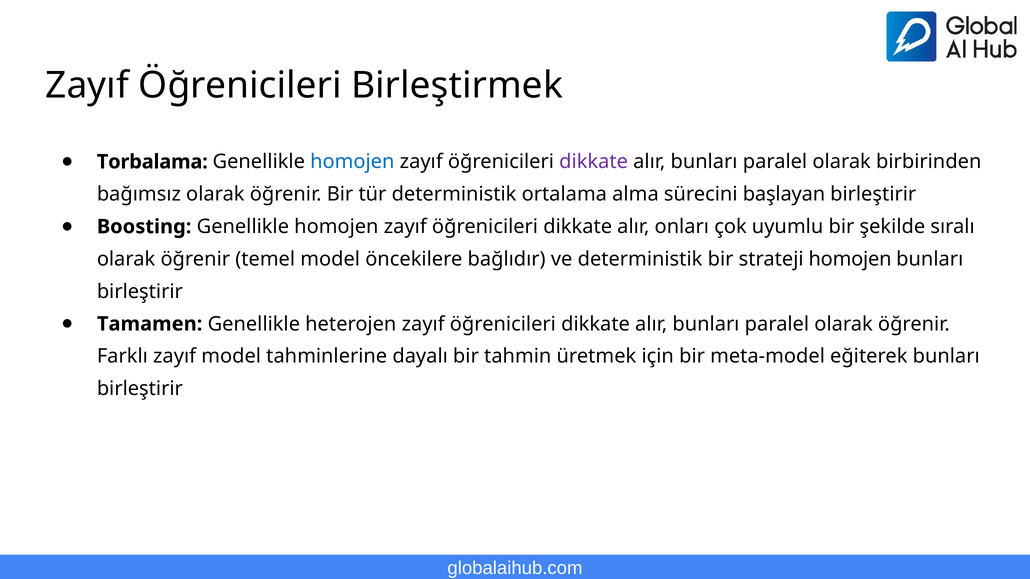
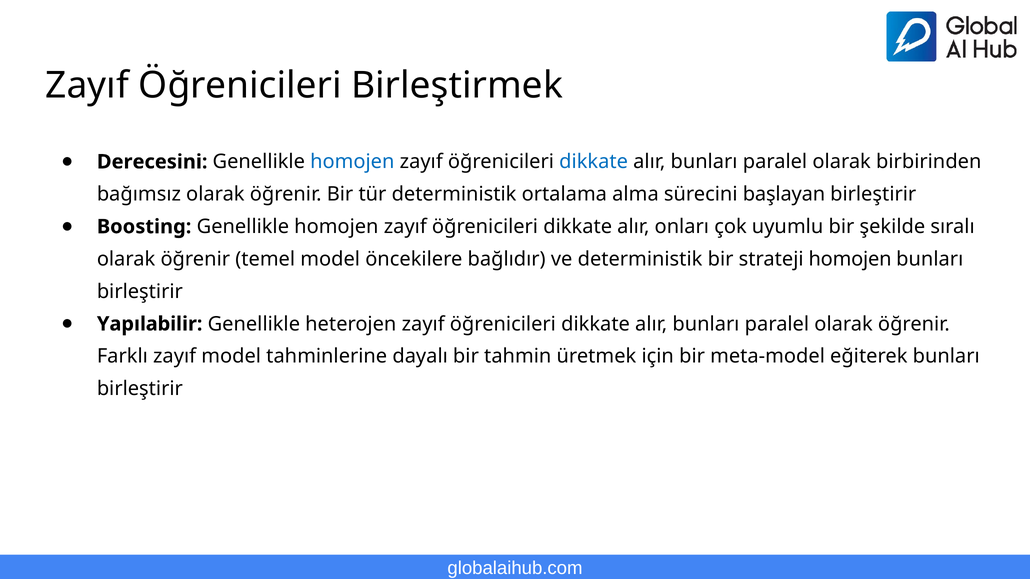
Torbalama: Torbalama -> Derecesini (152, 162)
dikkate colour: purple -> blue (594, 162)
Tamamen: Tamamen -> Yapılabilir (150, 324)
